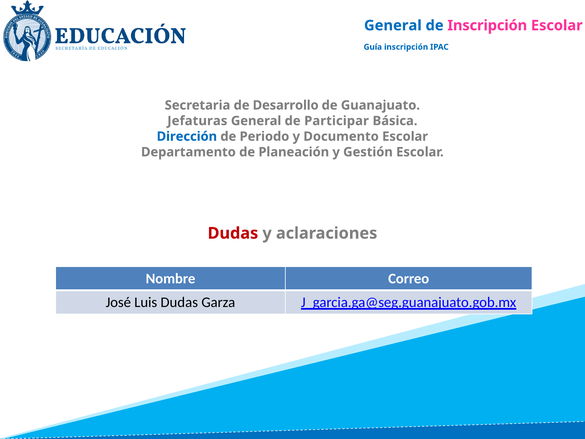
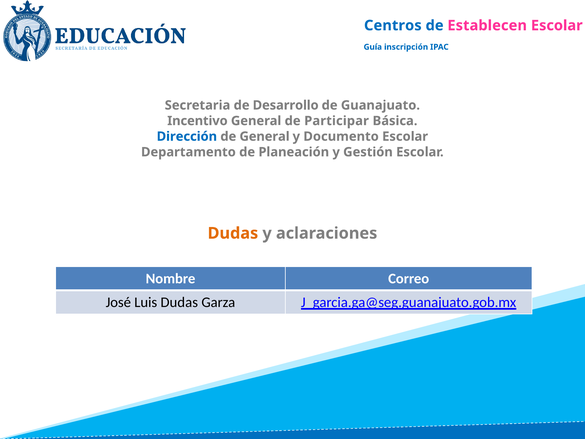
General: General -> Centros (393, 25)
de Inscripción: Inscripción -> Establecen (487, 25)
Jefaturas: Jefaturas -> Incentivo (197, 121)
de Periodo: Periodo -> General (264, 136)
Dudas colour: red -> orange (233, 233)
